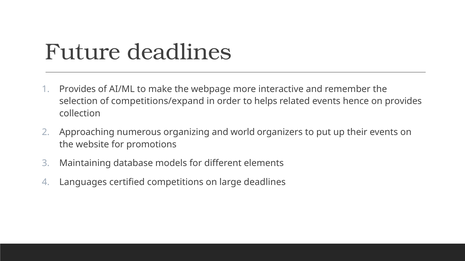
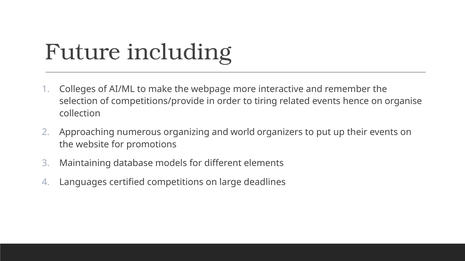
Future deadlines: deadlines -> including (179, 52)
Provides: Provides -> Colleges (77, 89)
competitions/expand: competitions/expand -> competitions/provide (158, 102)
helps: helps -> tiring (266, 102)
on provides: provides -> organise (403, 102)
